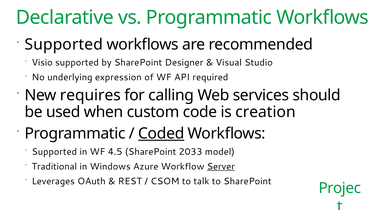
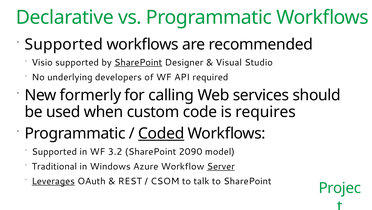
SharePoint underline: none -> present (138, 62)
expression: expression -> developers (118, 77)
requires: requires -> formerly (90, 95)
creation: creation -> requires (266, 112)
4.5: 4.5 -> 3.2 (115, 152)
2033: 2033 -> 2090 (191, 152)
Leverages underline: none -> present (53, 181)
